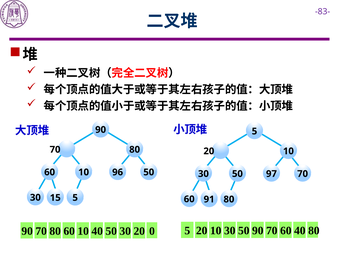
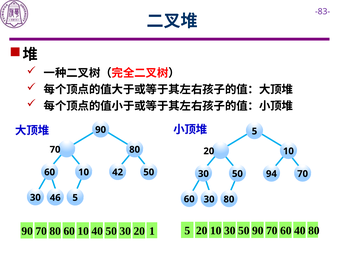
96: 96 -> 42 (118, 172)
97: 97 -> 94 (271, 174)
15: 15 -> 46 (55, 198)
91: 91 -> 30 (209, 199)
0: 0 -> 1 (152, 231)
